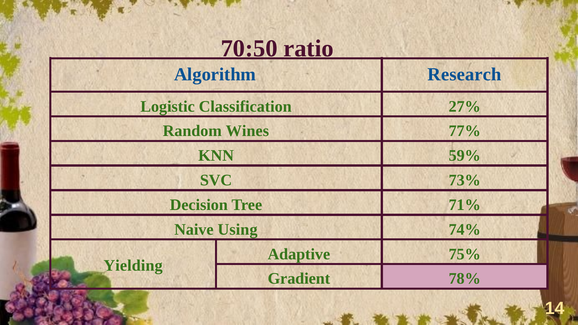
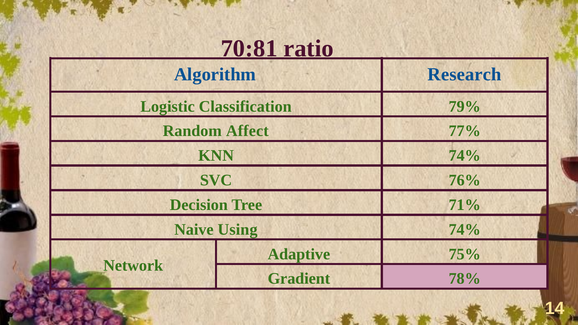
70:50: 70:50 -> 70:81 (249, 48)
27%: 27% -> 79% (465, 106)
Wines: Wines -> Affect (247, 131)
KNN 59%: 59% -> 74% (465, 156)
73%: 73% -> 76% (465, 180)
Yielding: Yielding -> Network (133, 266)
